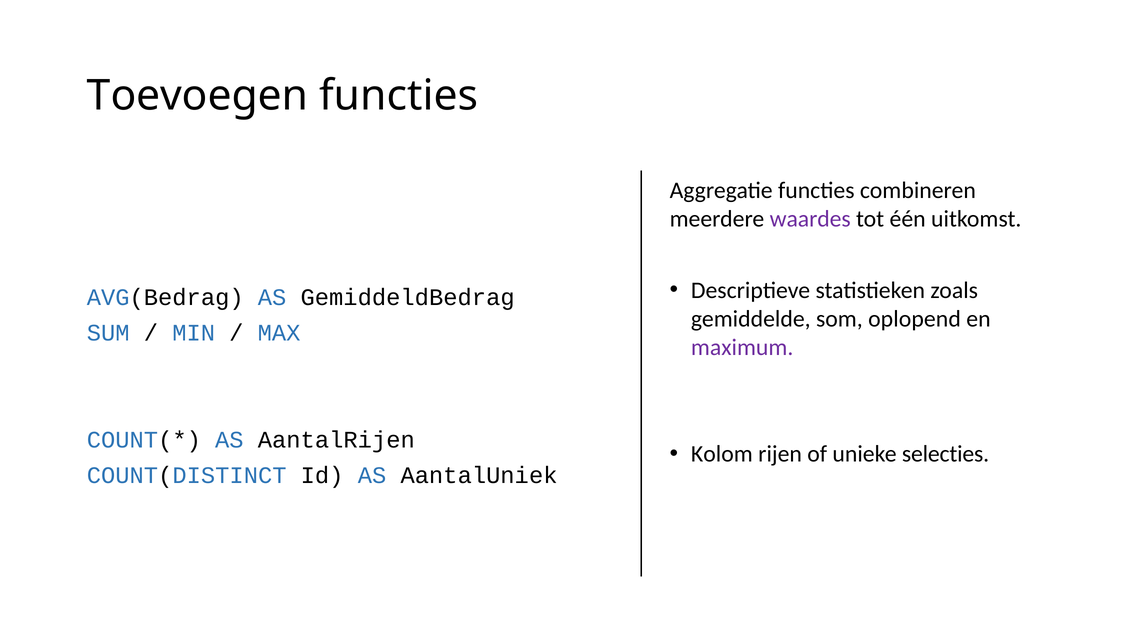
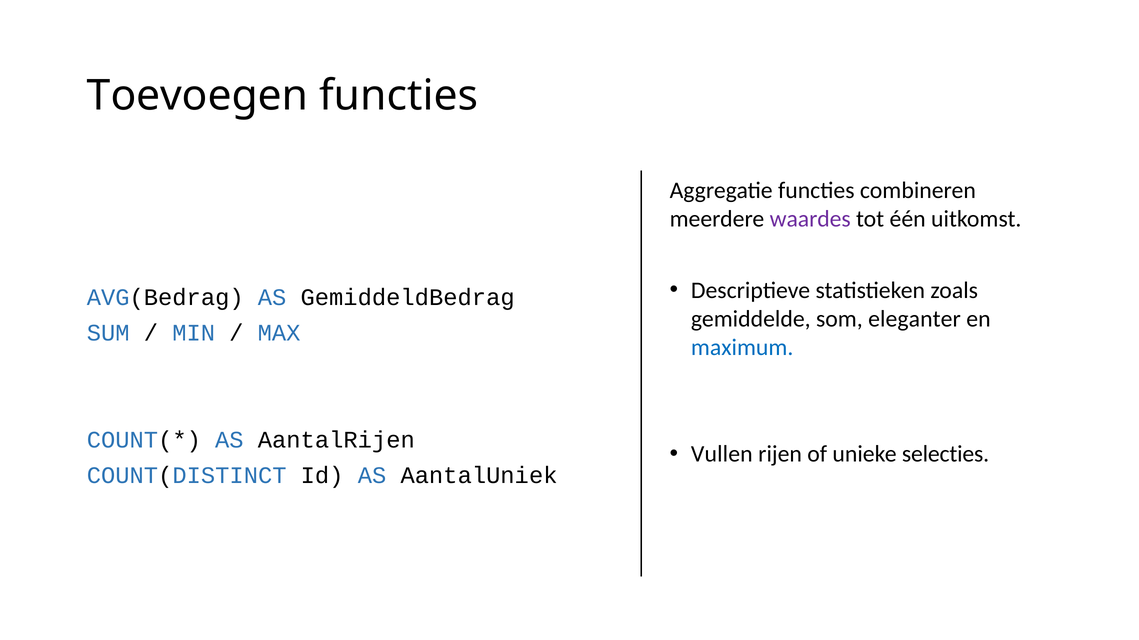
oplopend: oplopend -> eleganter (915, 319)
maximum colour: purple -> blue (742, 348)
Kolom: Kolom -> Vullen (722, 455)
